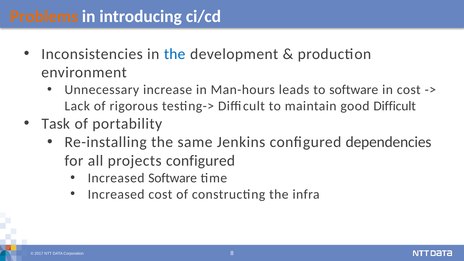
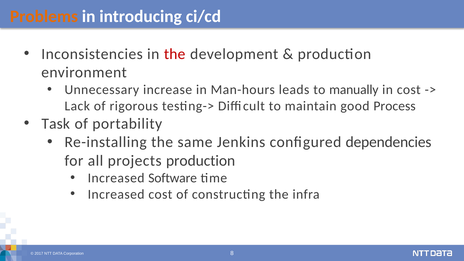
the colour: blue -> red (175, 54)
to software: software -> manually (354, 90)
good Difficult: Difficult -> Process (395, 106)
projects configured: configured -> production (201, 161)
